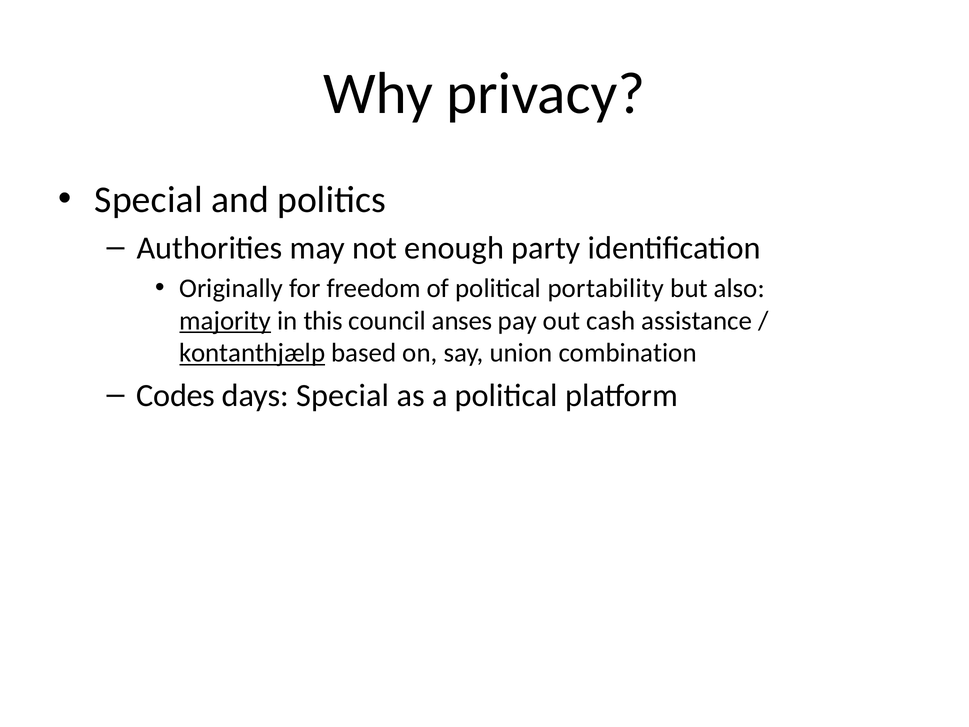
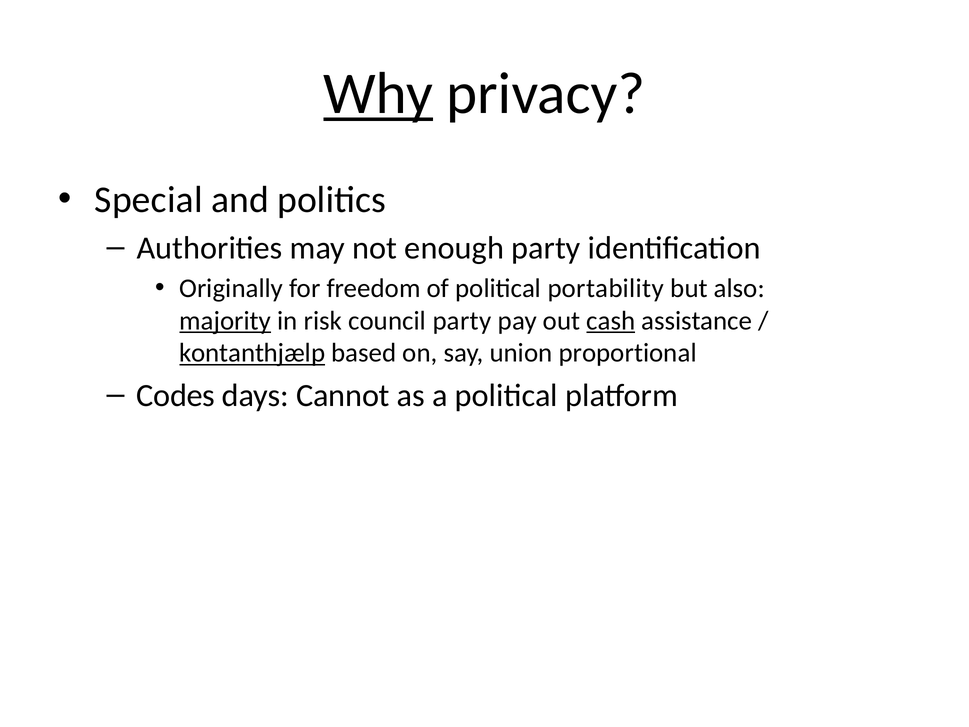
Why underline: none -> present (378, 94)
this: this -> risk (323, 321)
council anses: anses -> party (462, 321)
cash underline: none -> present (611, 321)
combination: combination -> proportional (628, 353)
days Special: Special -> Cannot (343, 395)
